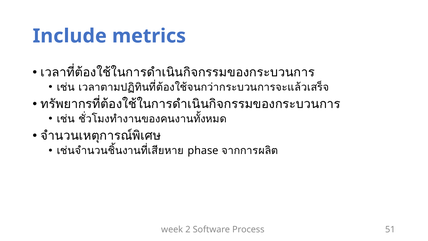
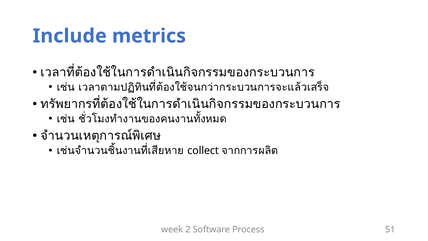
phase: phase -> collect (203, 150)
